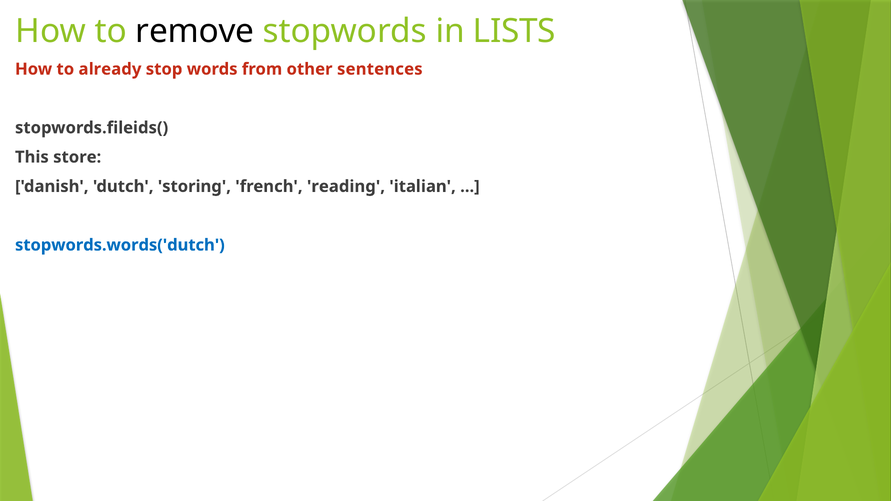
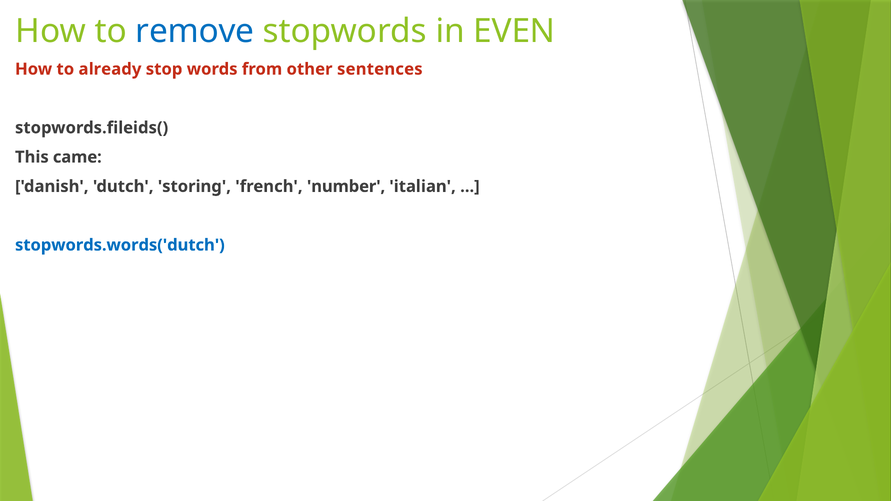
remove colour: black -> blue (195, 31)
LISTS: LISTS -> EVEN (514, 31)
store: store -> came (77, 157)
reading: reading -> number (346, 186)
